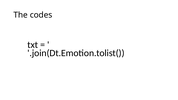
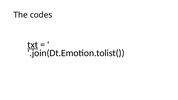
txt underline: none -> present (33, 45)
